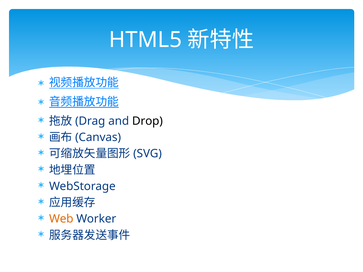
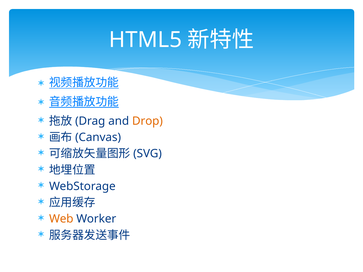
Drop colour: black -> orange (147, 121)
